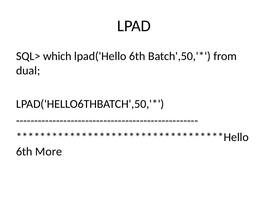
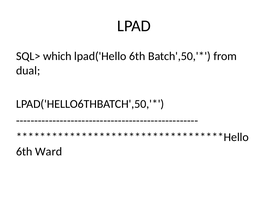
More: More -> Ward (49, 152)
